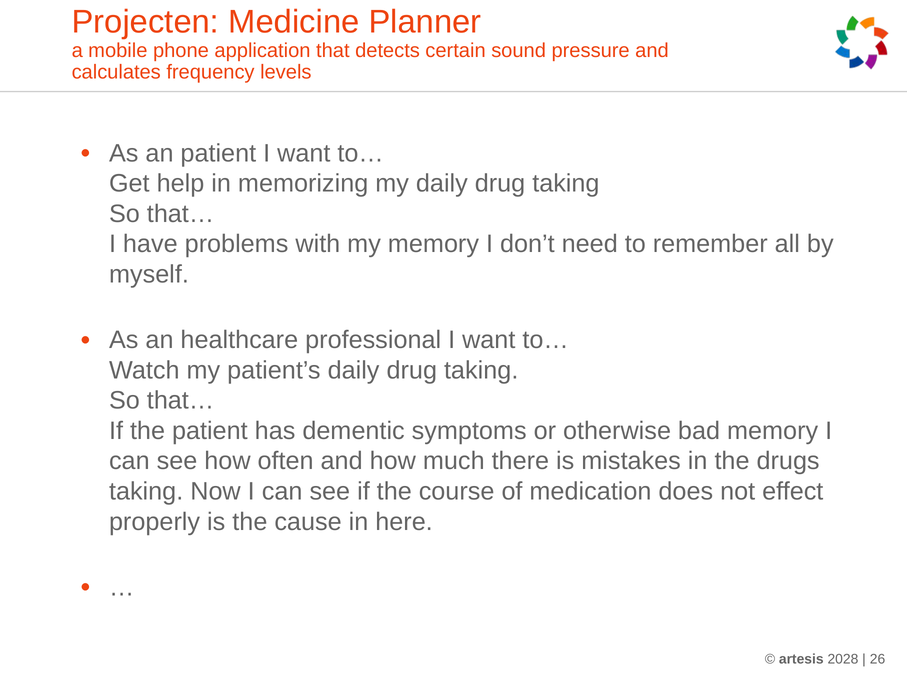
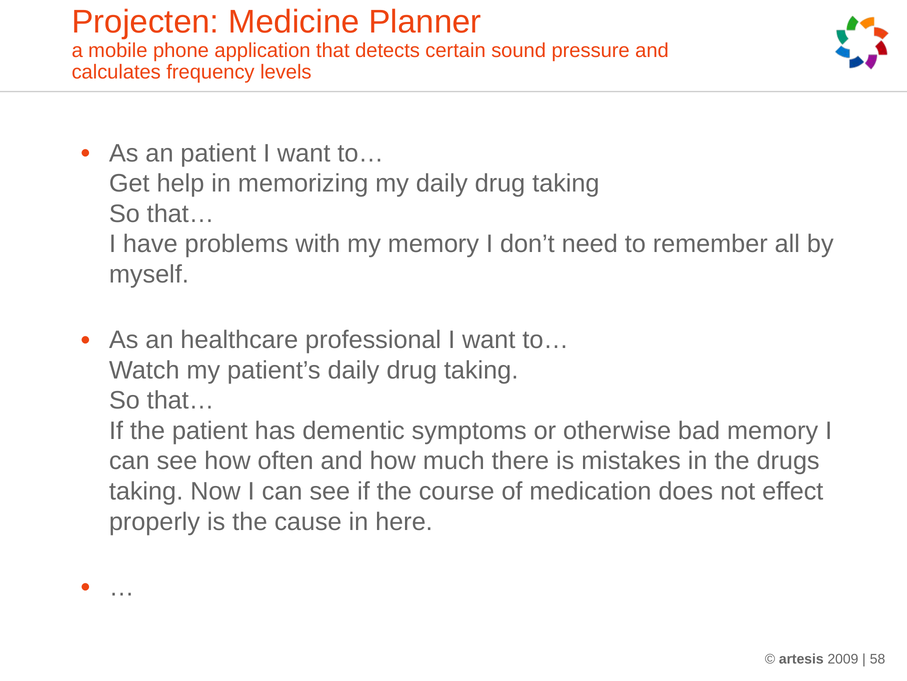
2028: 2028 -> 2009 (843, 658)
26: 26 -> 58 (878, 658)
